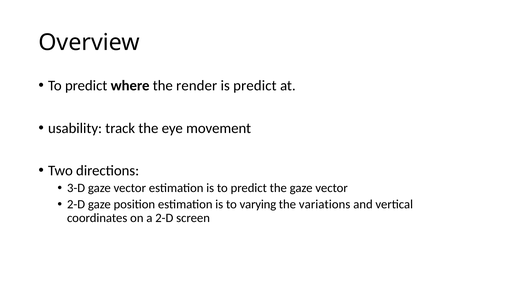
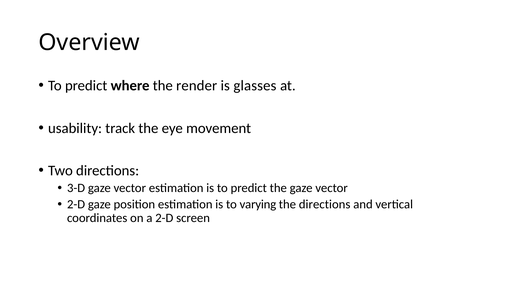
is predict: predict -> glasses (255, 86)
the variations: variations -> directions (325, 204)
